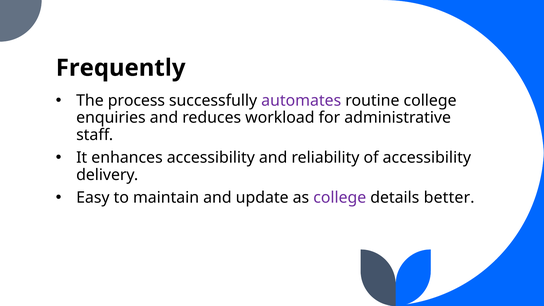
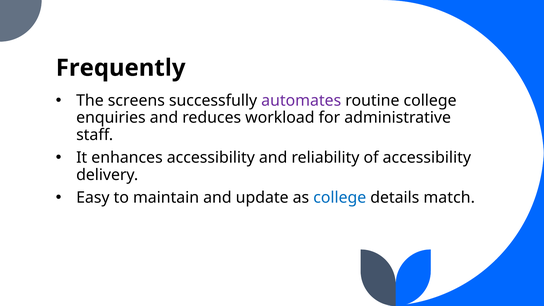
process: process -> screens (136, 101)
college colour: purple -> blue (340, 198)
better: better -> match (449, 198)
